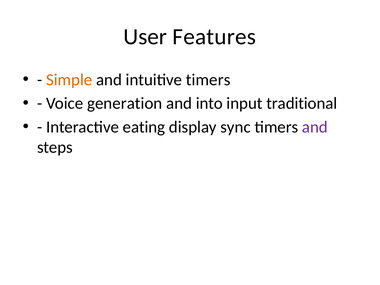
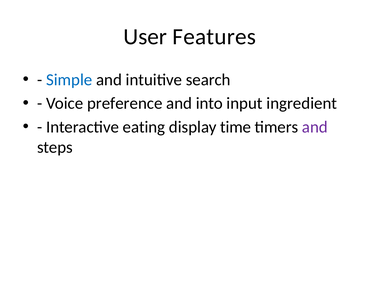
Simple colour: orange -> blue (69, 80)
intuitive timers: timers -> search (208, 80)
generation: generation -> preference (125, 103)
traditional: traditional -> ingredient (302, 103)
sync: sync -> time (236, 127)
